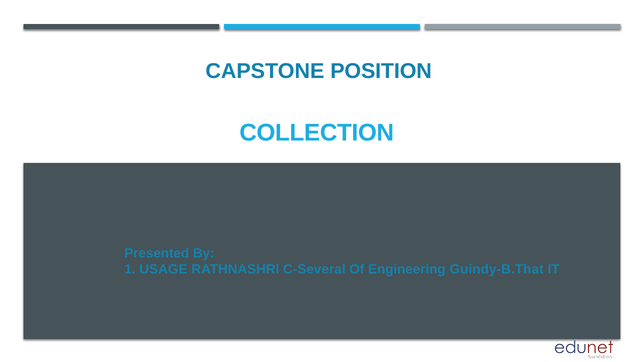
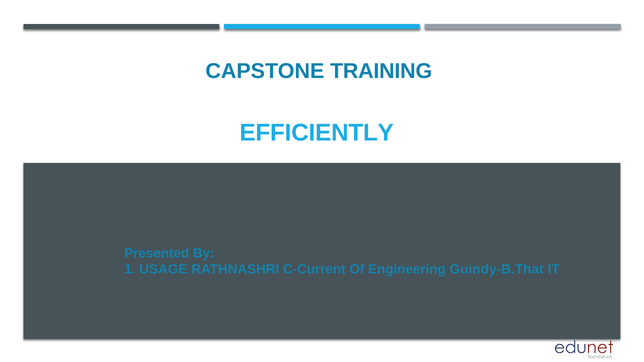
POSITION: POSITION -> TRAINING (381, 71)
COLLECTION: COLLECTION -> EFFICIENTLY (317, 133)
C-Several: C-Several -> C-Current (314, 270)
